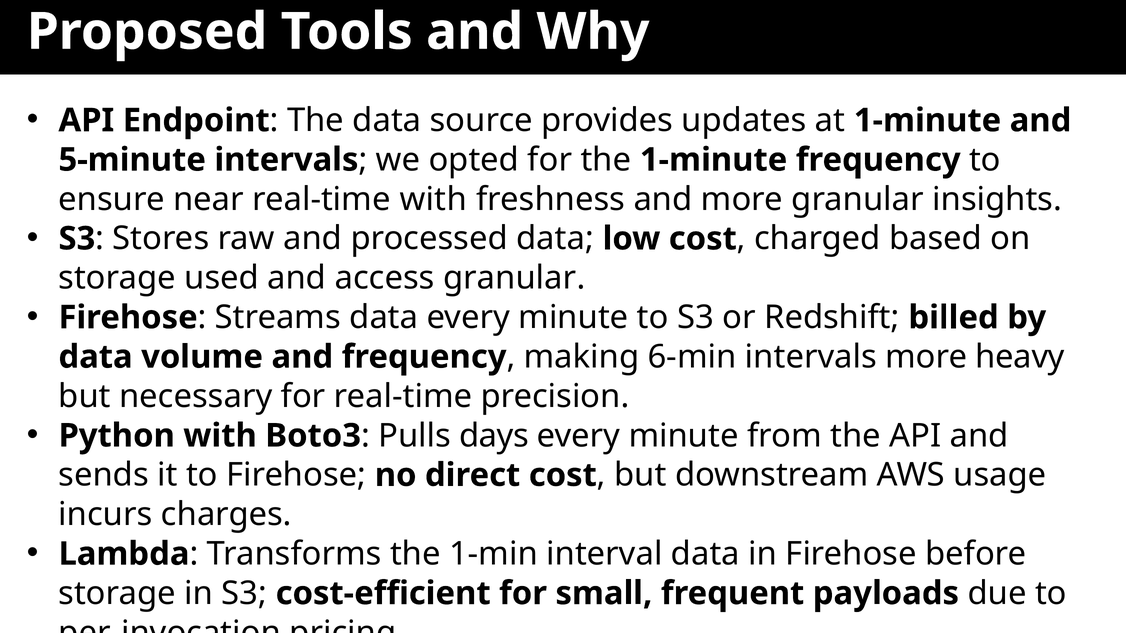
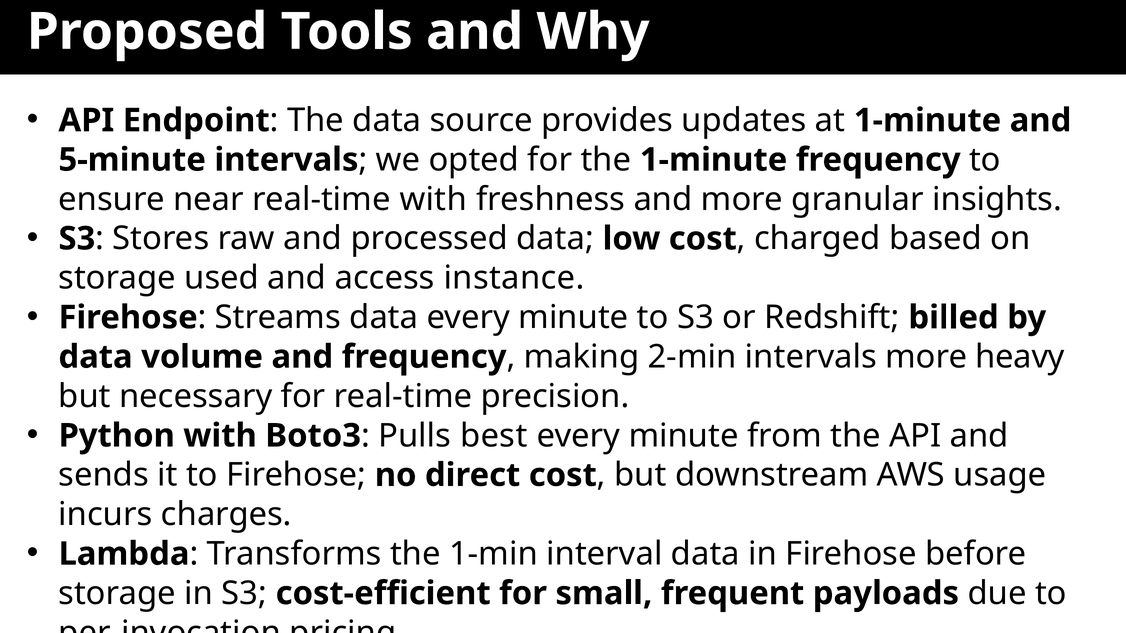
access granular: granular -> instance (514, 278)
6-min: 6-min -> 2-min (692, 357)
days: days -> best (494, 436)
